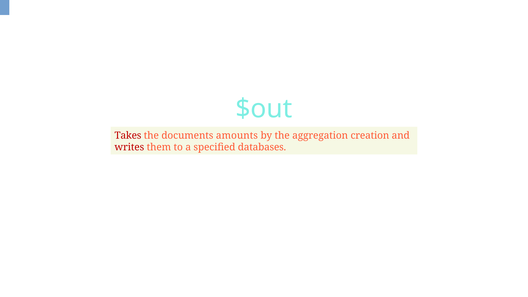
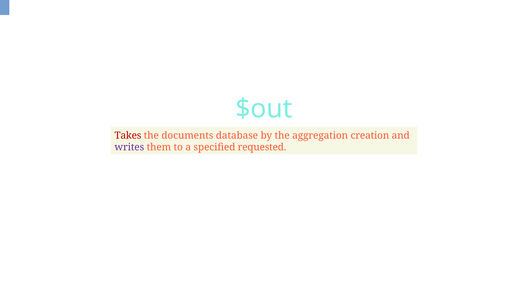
amounts: amounts -> database (237, 135)
writes colour: red -> purple (129, 147)
databases: databases -> requested (262, 147)
